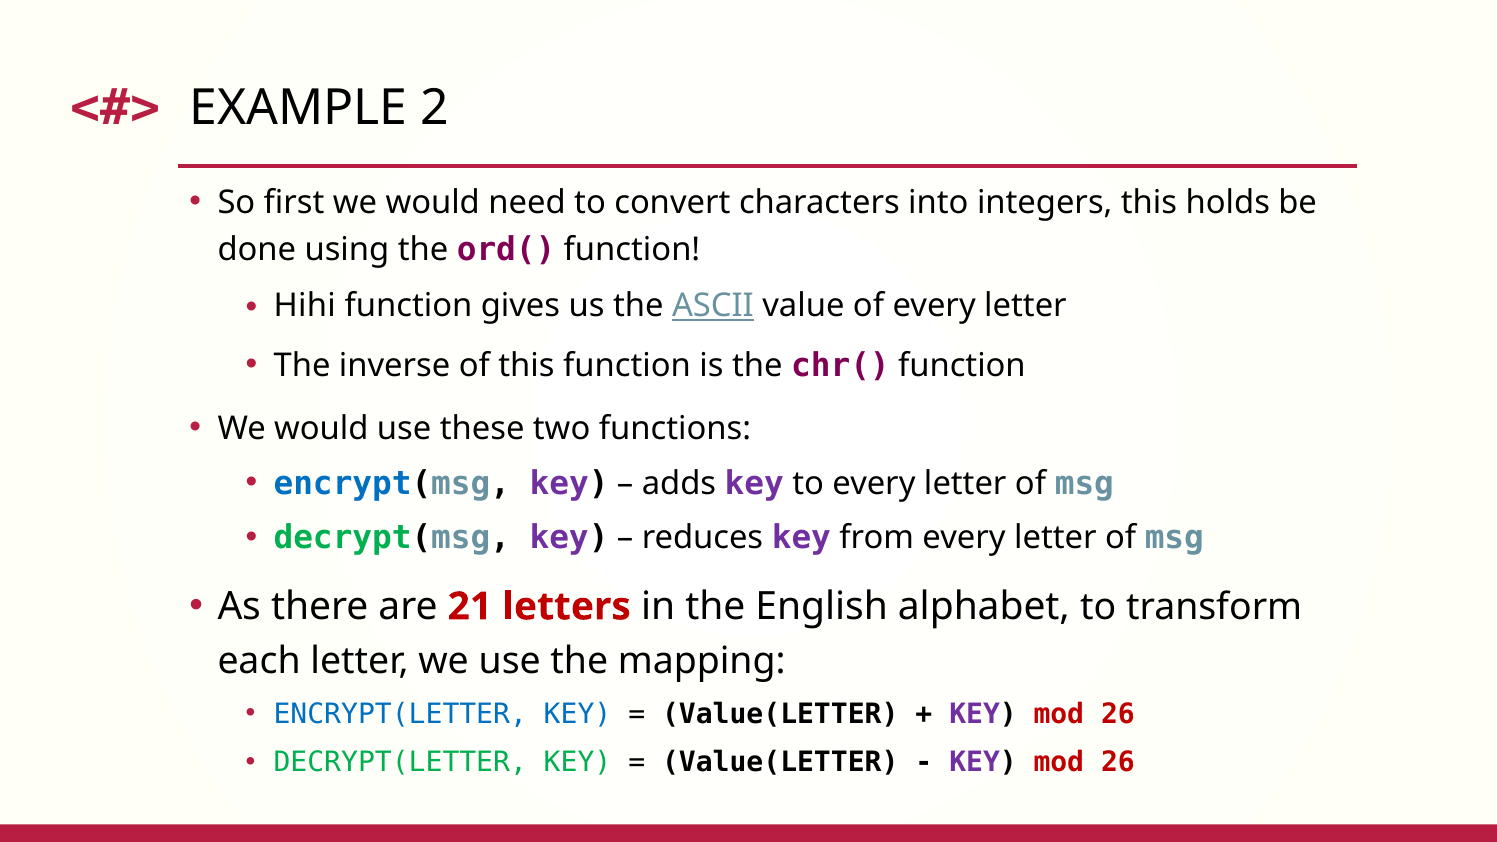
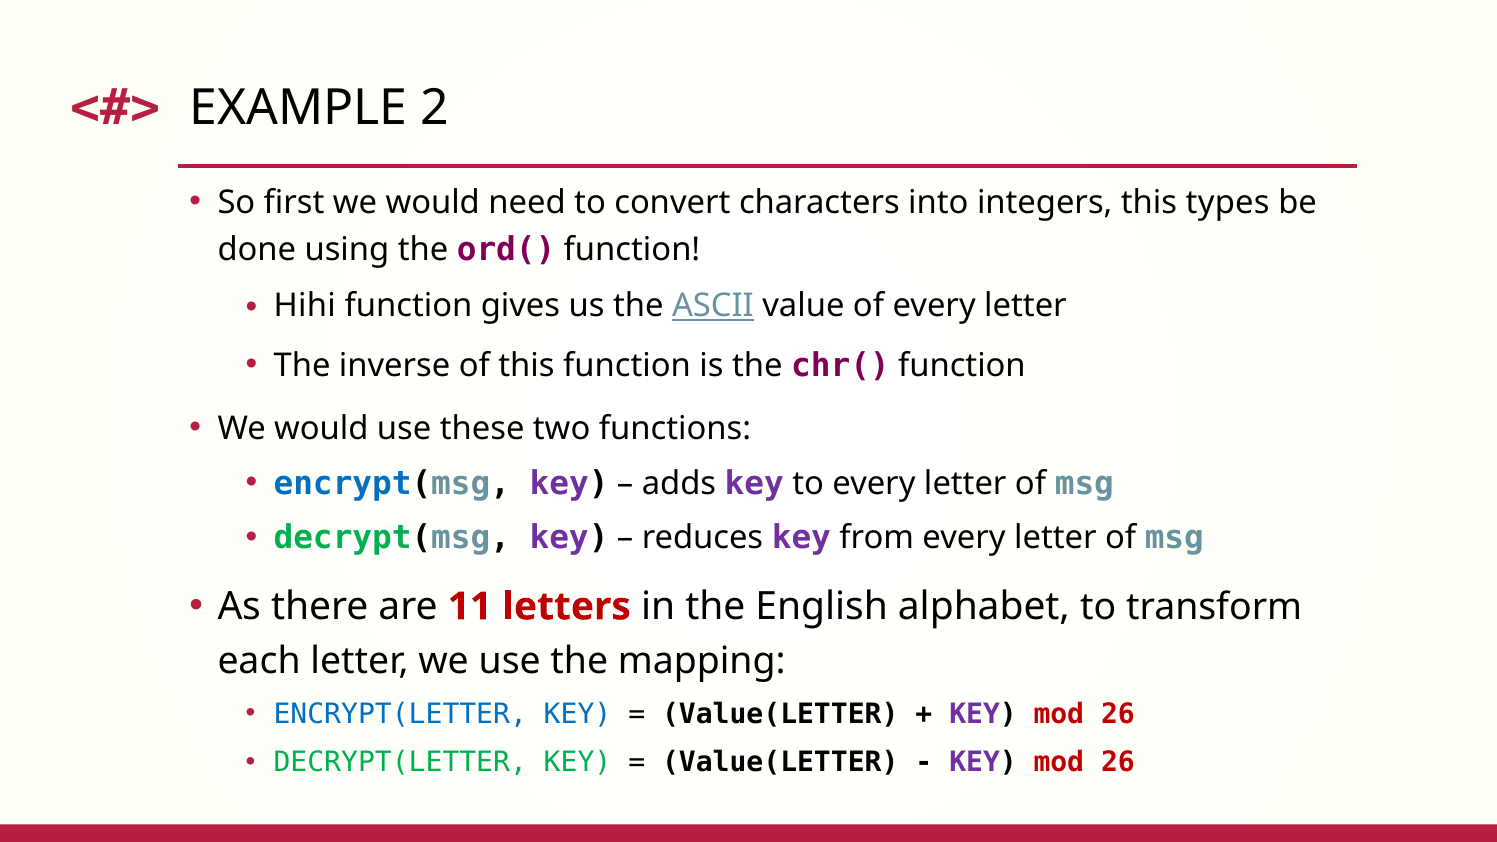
holds: holds -> types (1228, 202)
21: 21 -> 11 (470, 607)
